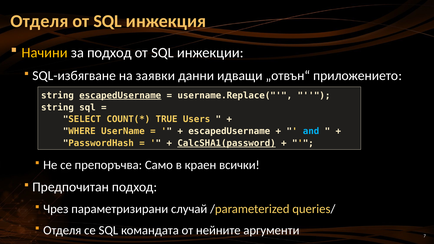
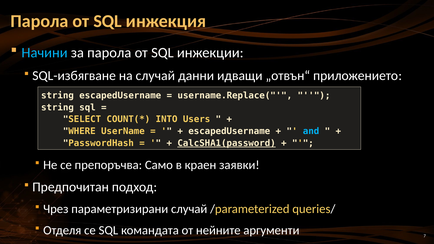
Отделя: Отделя -> Парола (40, 21)
Начини colour: yellow -> light blue (45, 53)
за подход: подход -> парола (109, 53)
на заявки: заявки -> случай (155, 76)
escapedUsername underline: present -> none (120, 96)
TRUE: TRUE -> INTO (167, 119)
всички: всички -> заявки (239, 165)
